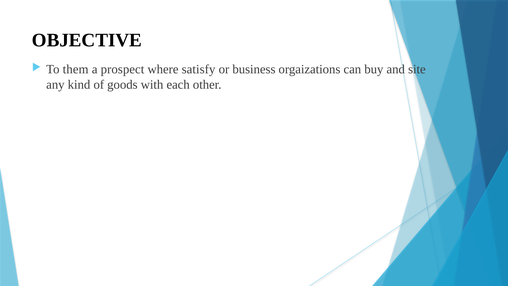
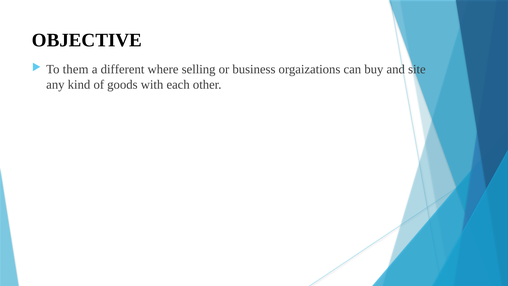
prospect: prospect -> different (123, 69)
satisfy: satisfy -> selling (199, 69)
